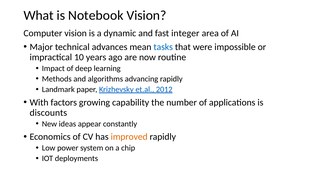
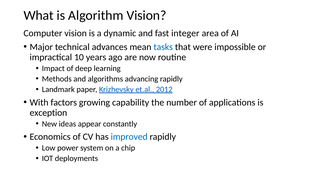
Notebook: Notebook -> Algorithm (96, 15)
discounts: discounts -> exception (48, 113)
improved colour: orange -> blue (129, 137)
